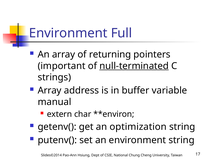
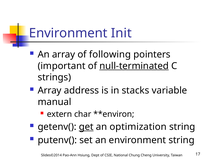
Full: Full -> Init (121, 33)
returning: returning -> following (110, 54)
buffer: buffer -> stacks (135, 90)
get underline: none -> present (86, 127)
